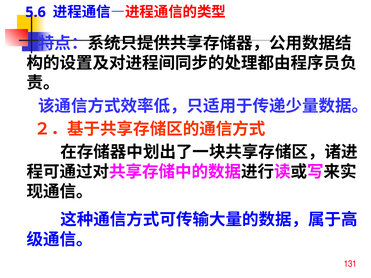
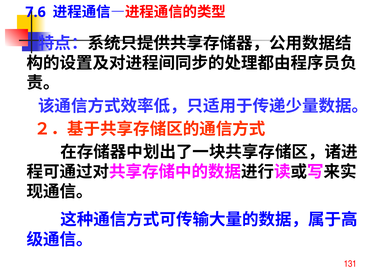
5.6: 5.6 -> 7.6 (36, 12)
